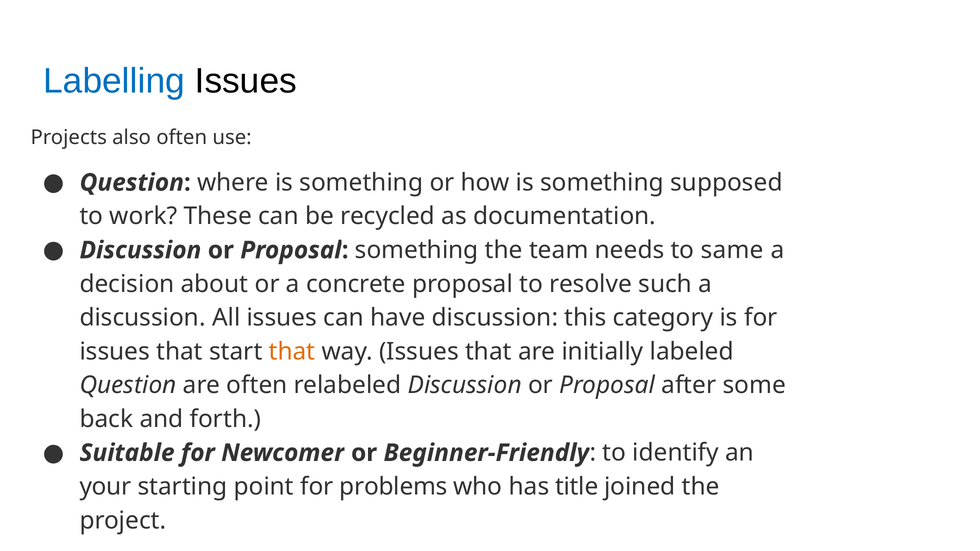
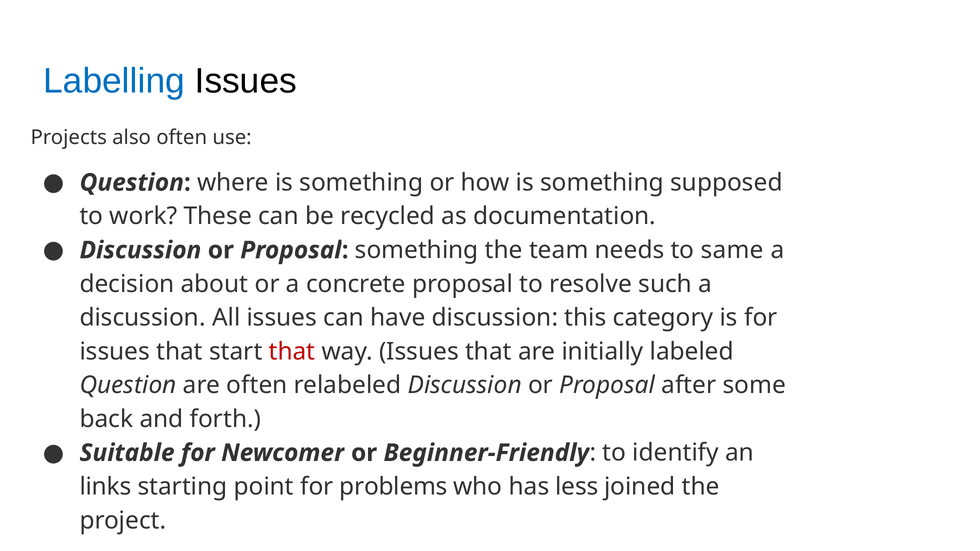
that colour: orange -> red (292, 352)
your: your -> links (105, 487)
title: title -> less (577, 487)
